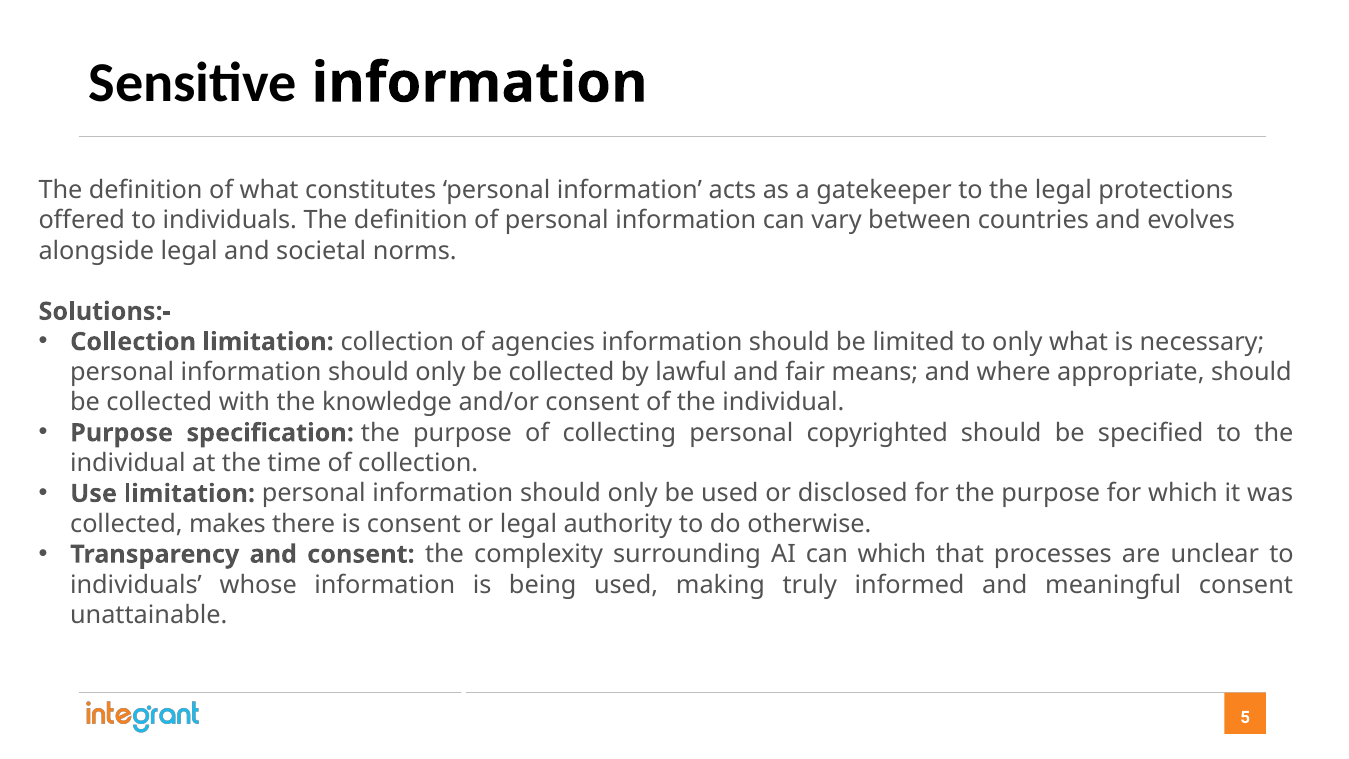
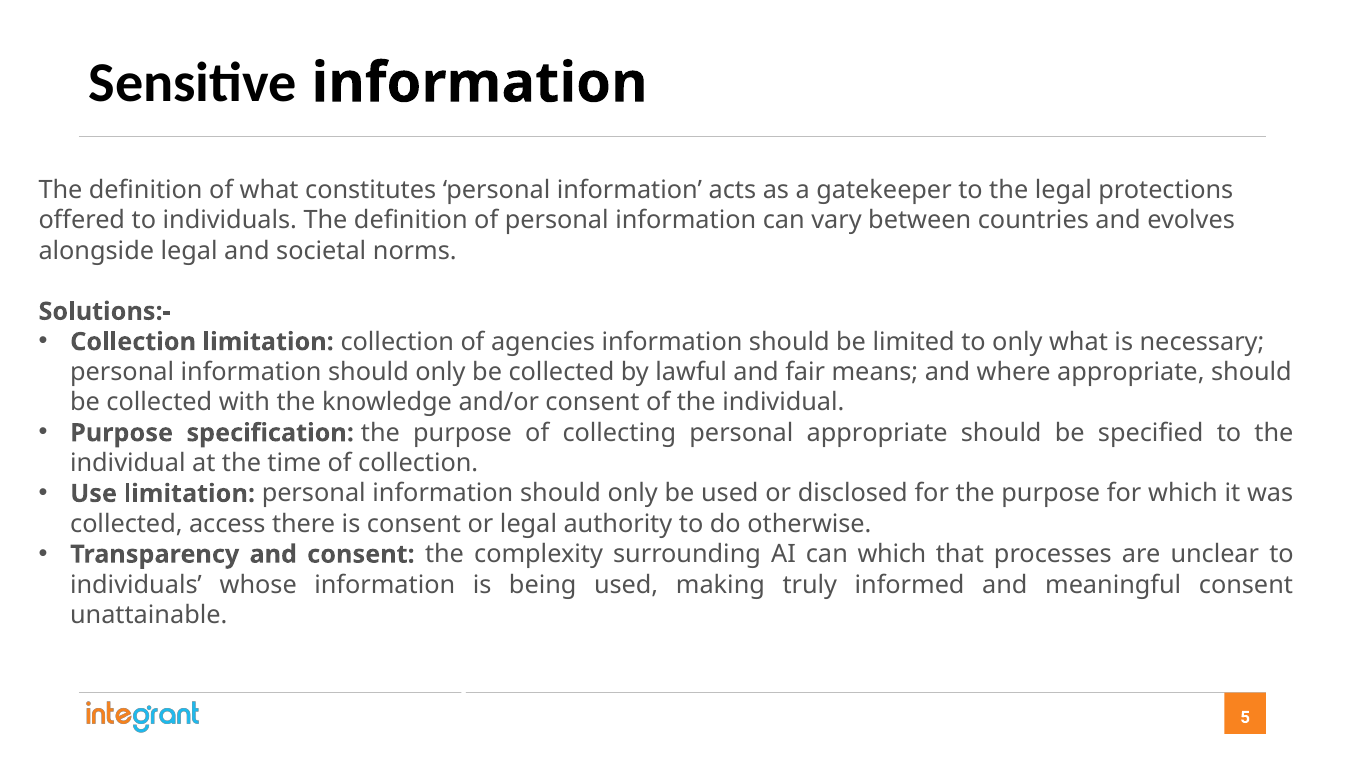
personal copyrighted: copyrighted -> appropriate (877, 433)
makes: makes -> access (227, 524)
